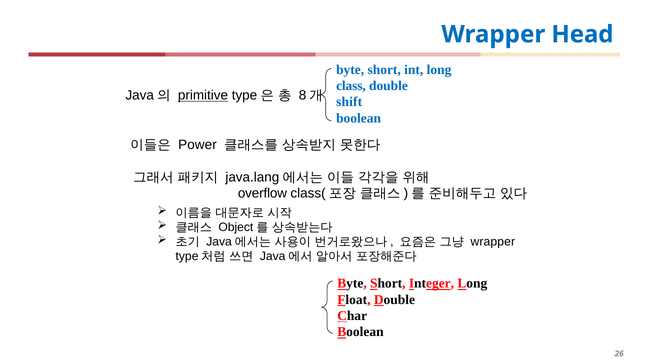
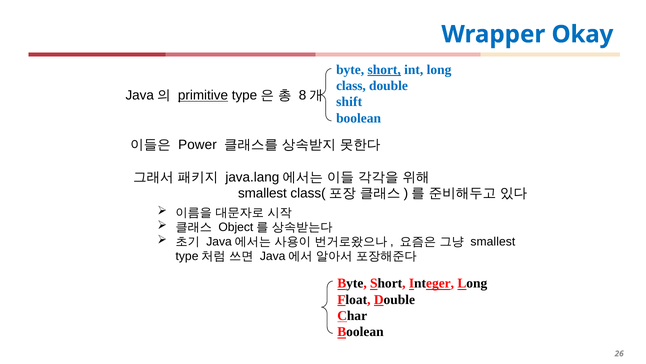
Head: Head -> Okay (582, 34)
short underline: none -> present (384, 69)
overflow: overflow -> smallest (262, 193)
wrapper: wrapper -> smallest (493, 241)
